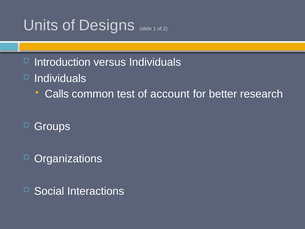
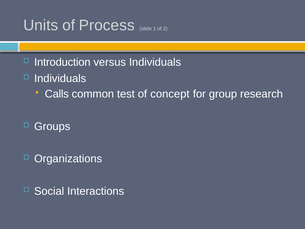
Designs: Designs -> Process (107, 25)
account: account -> concept (170, 94)
better: better -> group (223, 94)
